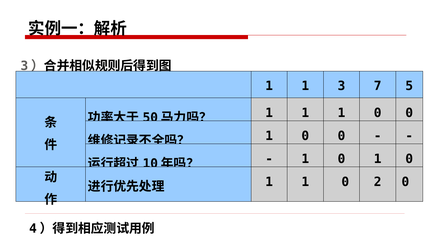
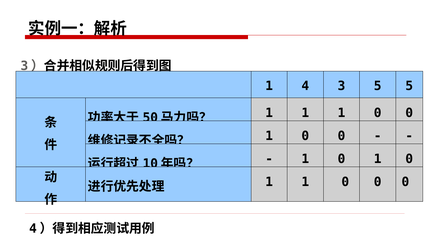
1: 1 -> 4 (305, 86)
3 7: 7 -> 5 (378, 86)
2: 2 -> 0 (378, 182)
